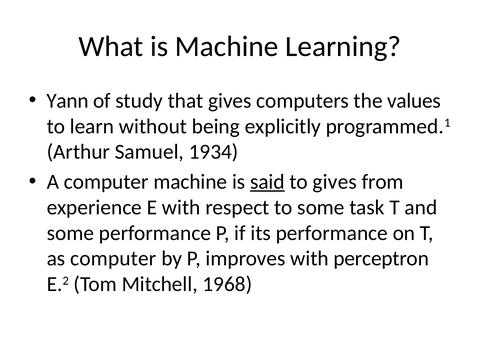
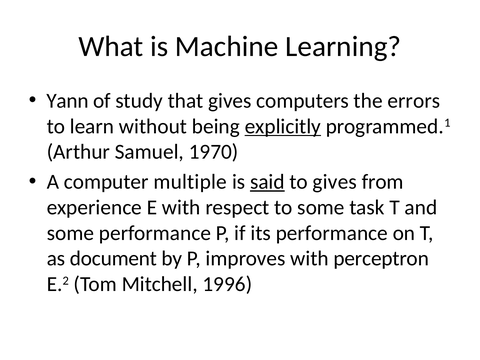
values: values -> errors (414, 101)
explicitly underline: none -> present (283, 126)
1934: 1934 -> 1970 (214, 152)
computer machine: machine -> multiple (190, 182)
as computer: computer -> document (113, 259)
1968: 1968 -> 1996 (227, 284)
